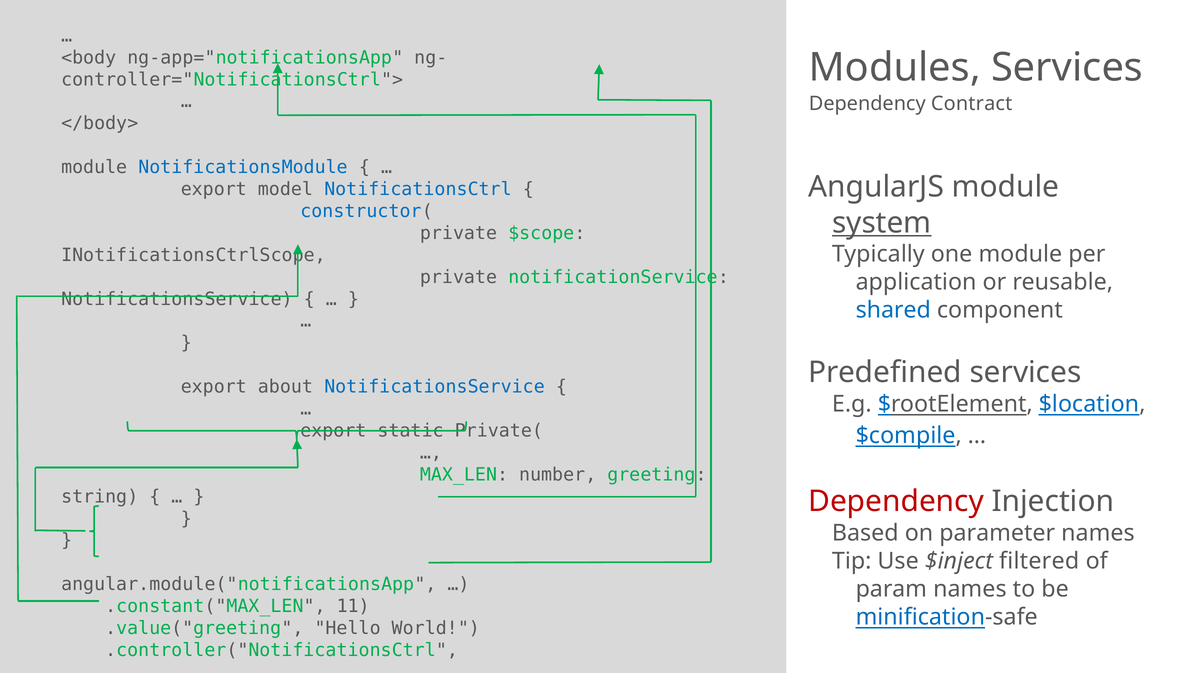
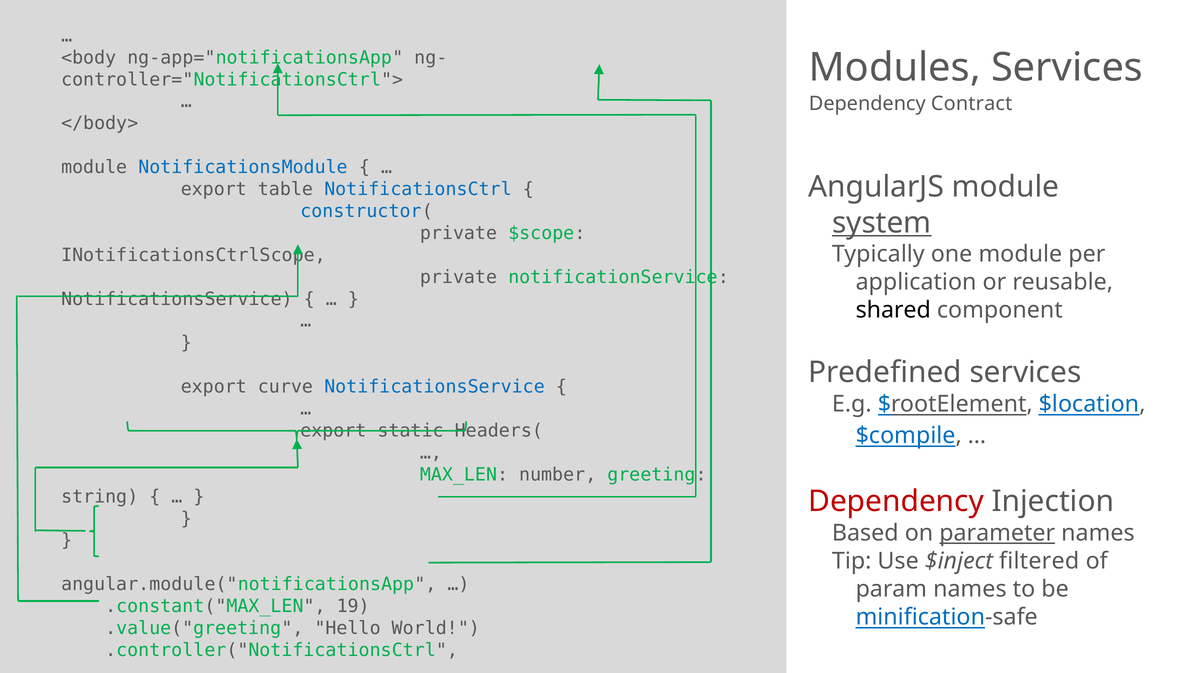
model: model -> table (285, 189)
shared colour: blue -> black (893, 310)
about: about -> curve (285, 387)
Private(: Private( -> Headers( (499, 431)
parameter underline: none -> present (997, 533)
11: 11 -> 19 (353, 606)
